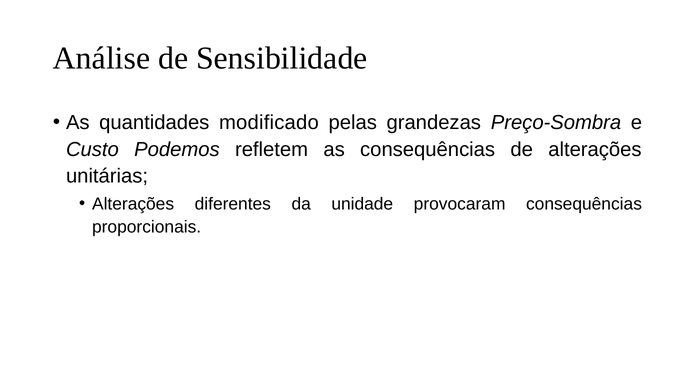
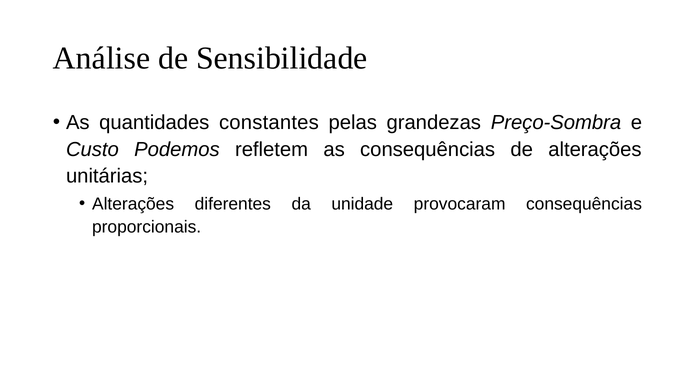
modificado: modificado -> constantes (269, 123)
